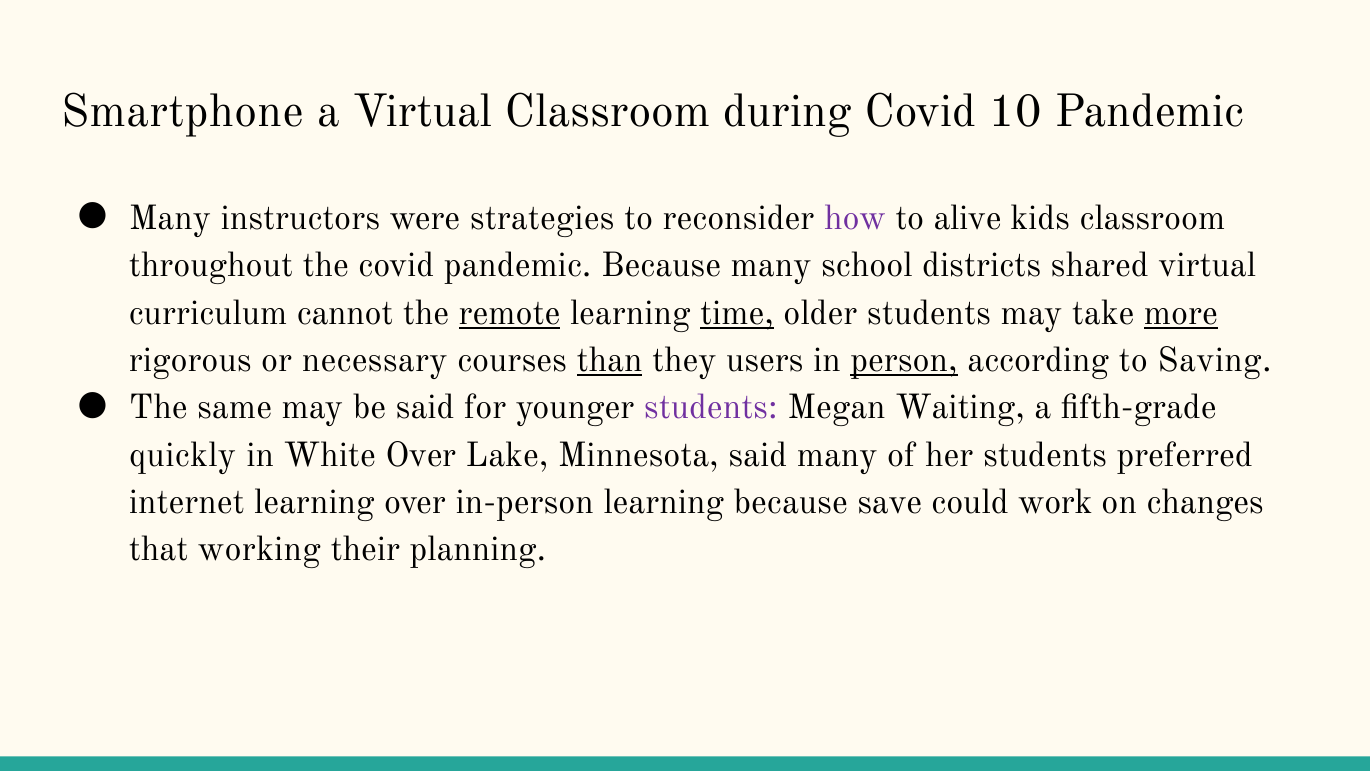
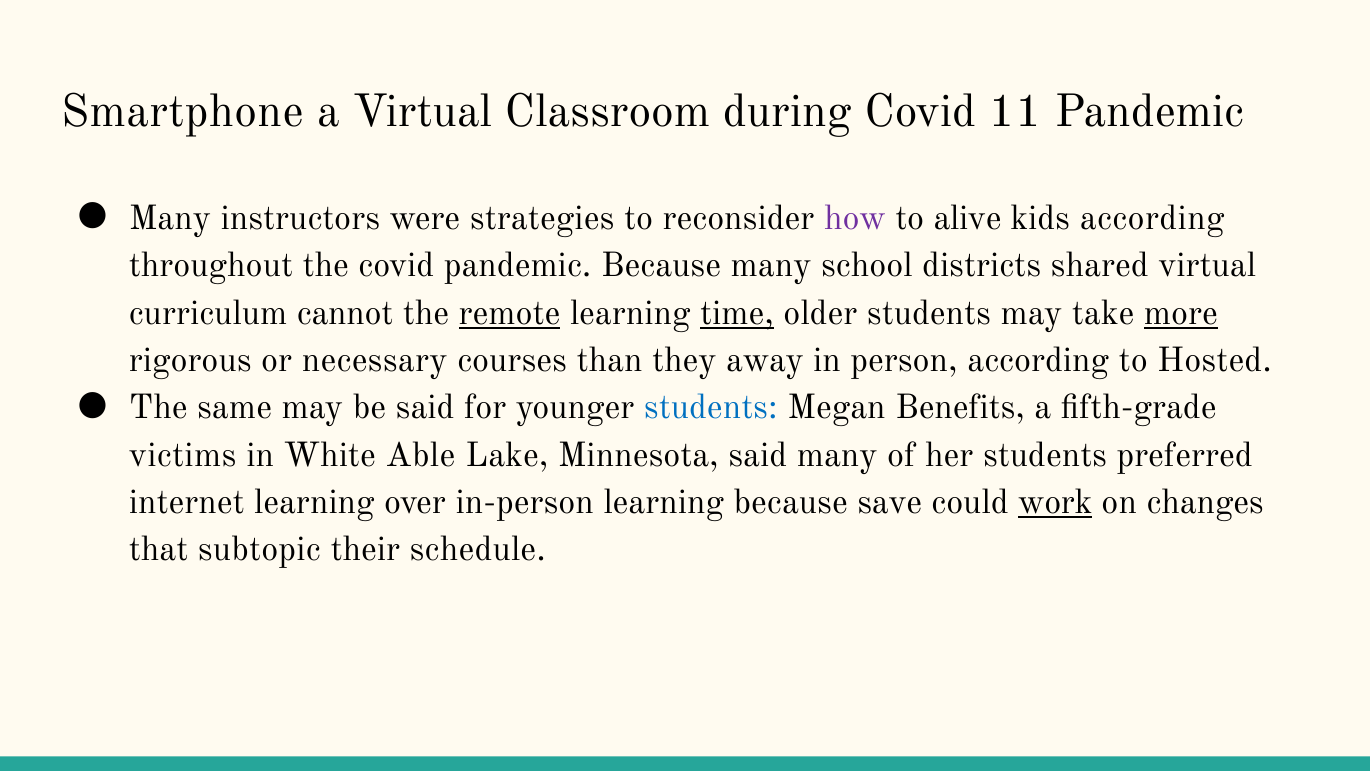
10: 10 -> 11 (1015, 111)
kids classroom: classroom -> according (1152, 218)
than underline: present -> none (610, 360)
users: users -> away (765, 360)
person underline: present -> none (904, 360)
Saving: Saving -> Hosted (1215, 360)
students colour: purple -> blue (711, 407)
Waiting: Waiting -> Benefits (960, 407)
quickly: quickly -> victims (183, 455)
White Over: Over -> Able (420, 455)
work underline: none -> present (1055, 502)
working: working -> subtopic (259, 549)
planning: planning -> schedule (478, 549)
